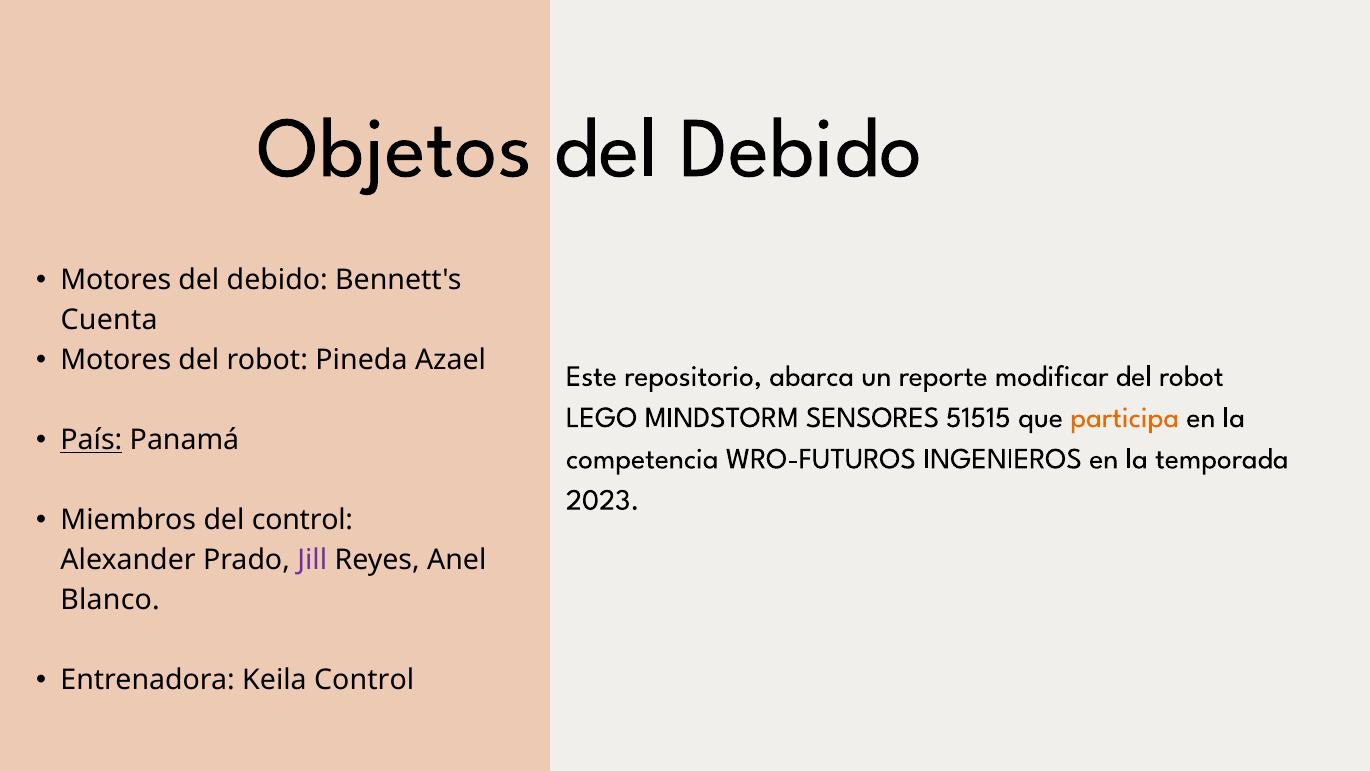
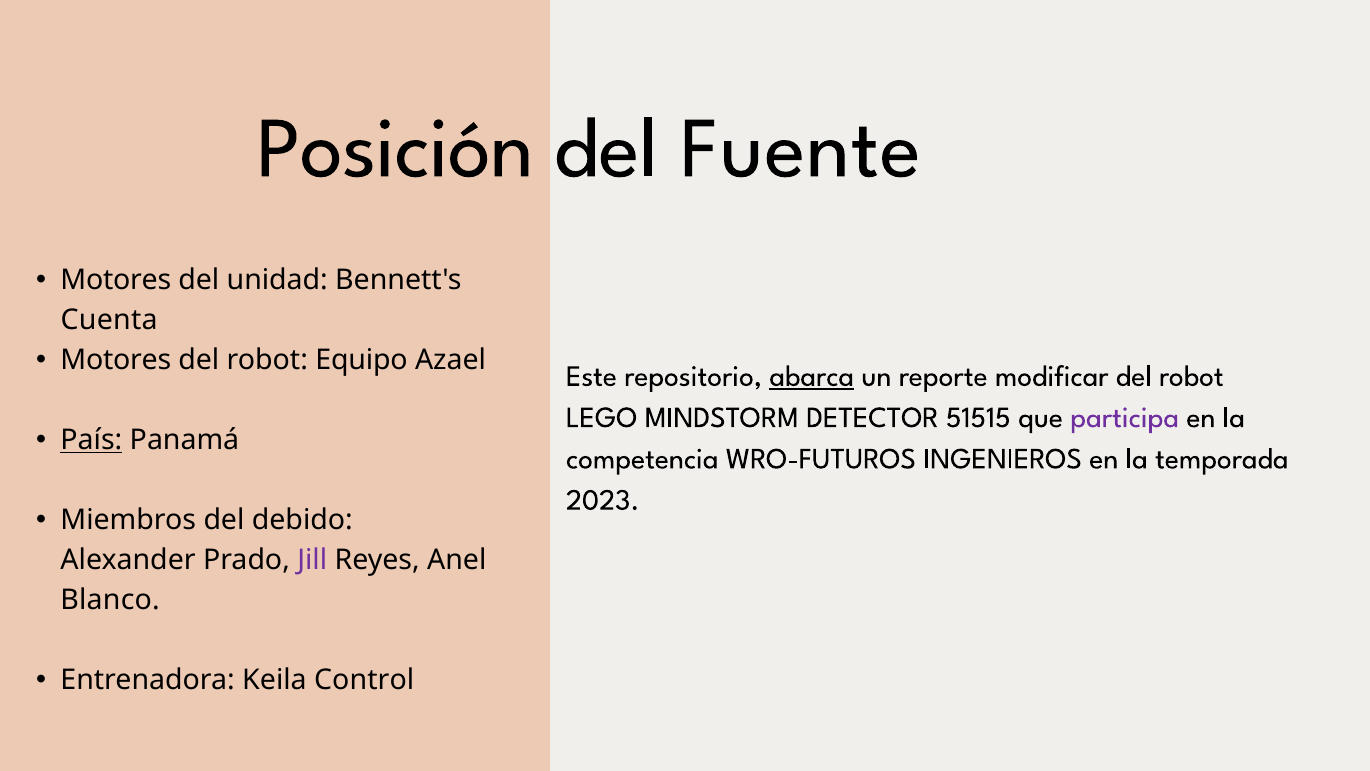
Objetos: Objetos -> Posición (395, 148)
Debido: Debido -> Fuente (800, 148)
debido: debido -> unidad (277, 280)
Pineda: Pineda -> Equipo (362, 360)
abarca underline: none -> present (812, 376)
SENSORES: SENSORES -> DETECTOR (872, 417)
participa colour: orange -> purple (1125, 417)
del control: control -> debido (302, 520)
